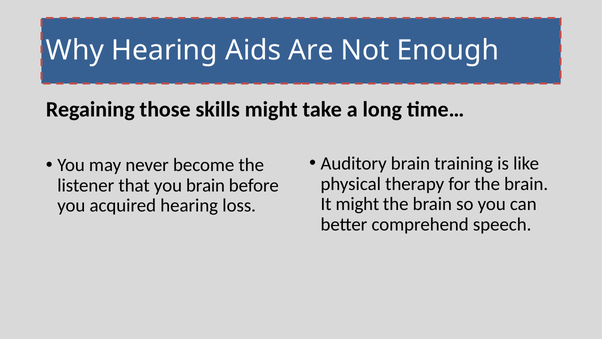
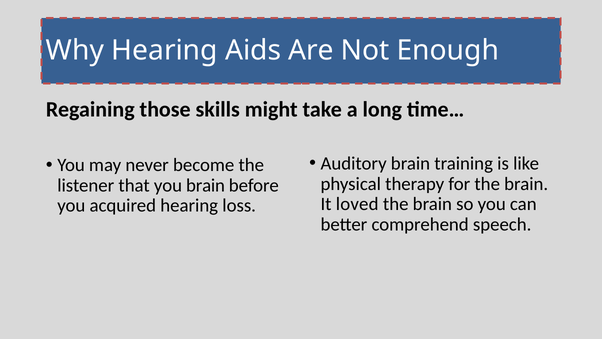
It might: might -> loved (357, 204)
